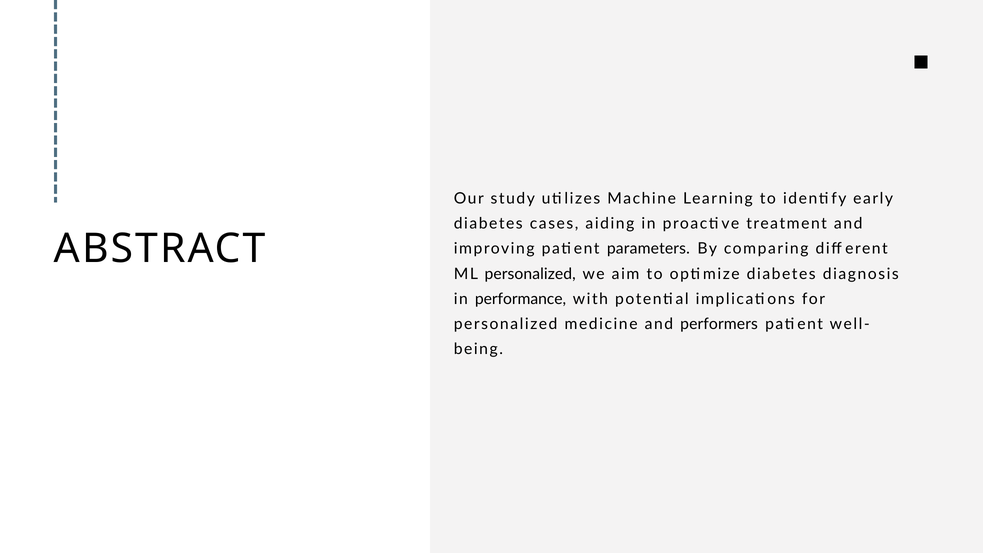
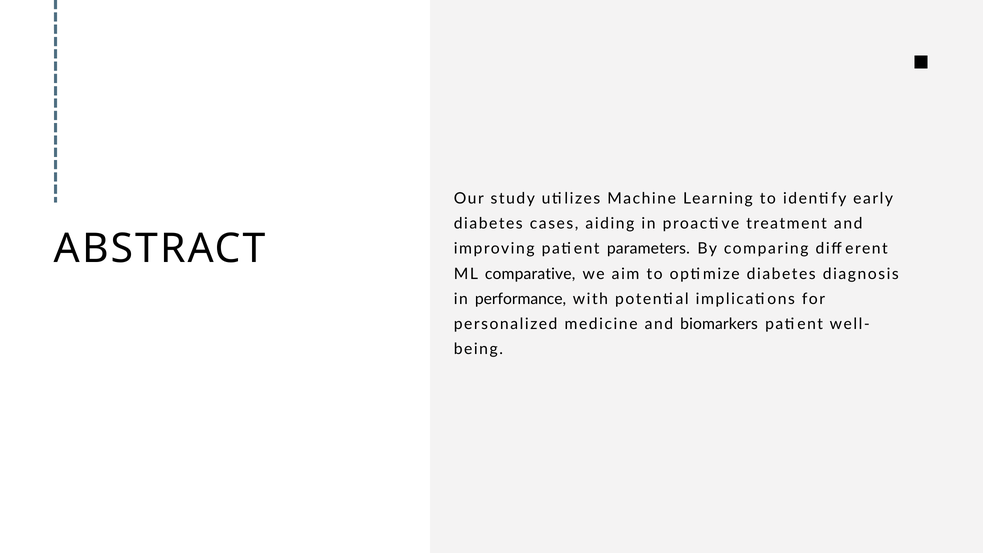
ML personalized: personalized -> comparative (530, 274)
performers: performers -> biomarkers (719, 324)
